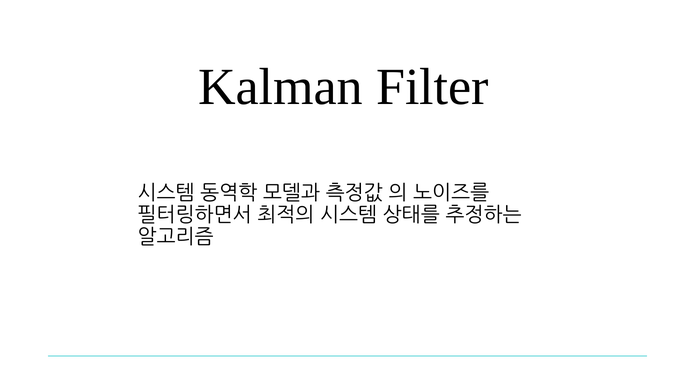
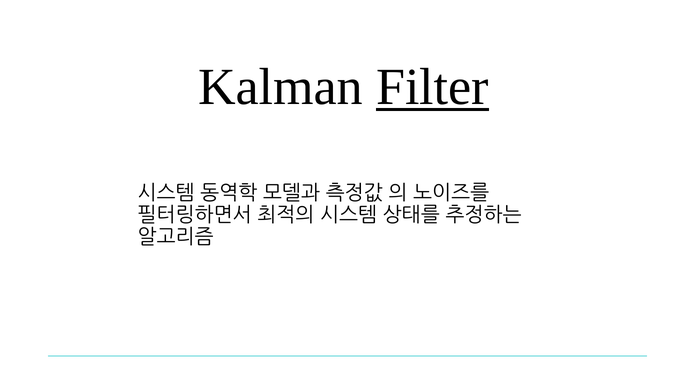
Filter underline: none -> present (432, 87)
